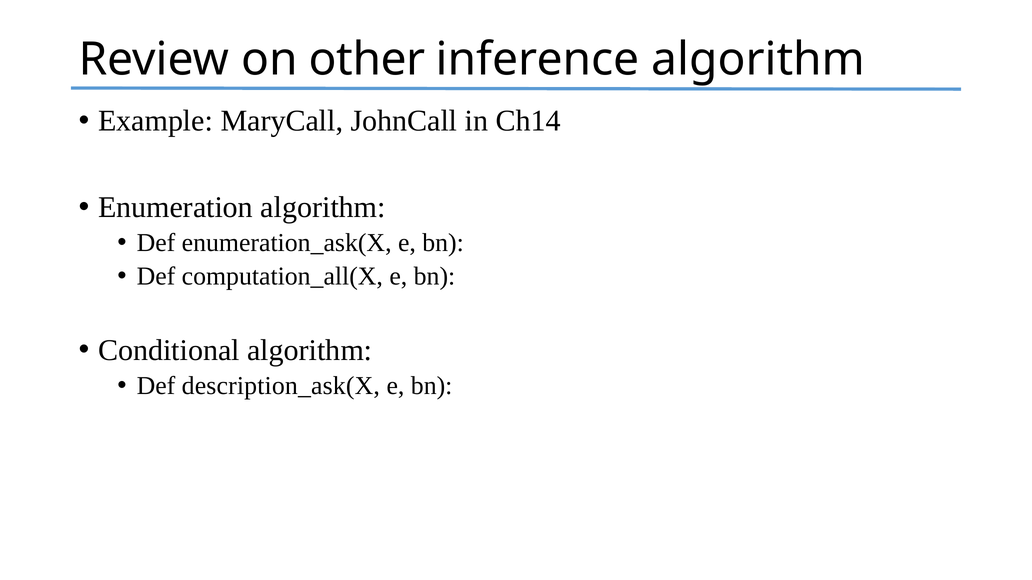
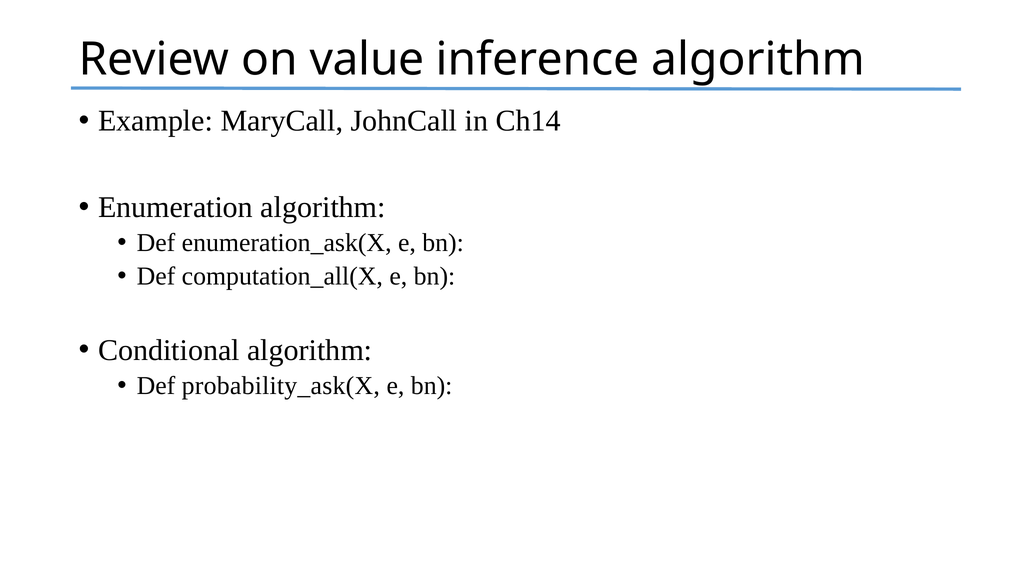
other: other -> value (367, 59)
description_ask(X: description_ask(X -> probability_ask(X (281, 386)
